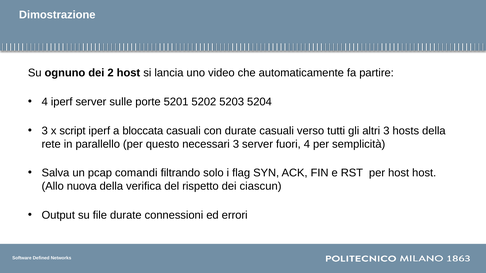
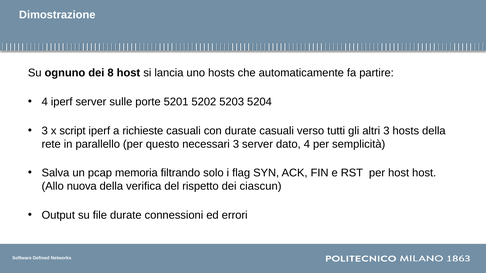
2: 2 -> 8 (111, 73)
uno video: video -> hosts (221, 73)
bloccata: bloccata -> richieste (143, 131)
fuori: fuori -> dato (288, 144)
comandi: comandi -> memoria (136, 173)
